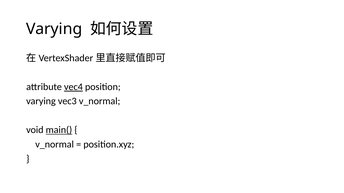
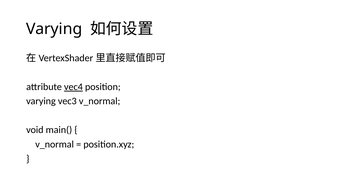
main( underline: present -> none (59, 130)
